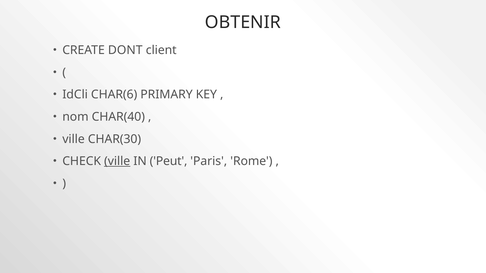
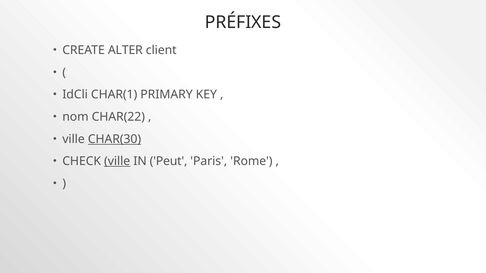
OBTENIR: OBTENIR -> PRÉFIXES (243, 22)
DONT: DONT -> ALTER (125, 50)
CHAR(6: CHAR(6 -> CHAR(1 (114, 95)
CHAR(40: CHAR(40 -> CHAR(22 (118, 117)
CHAR(30 underline: none -> present (114, 139)
